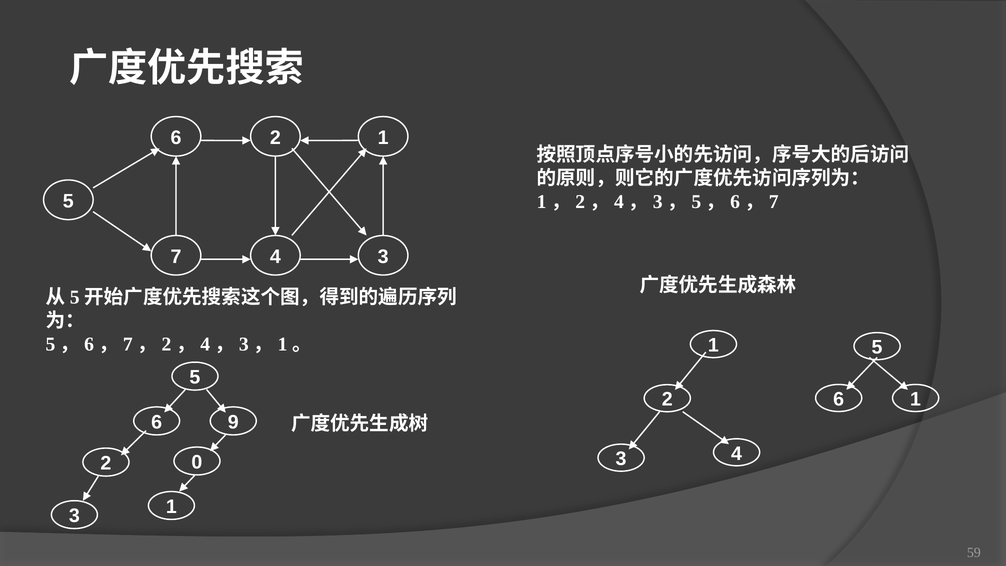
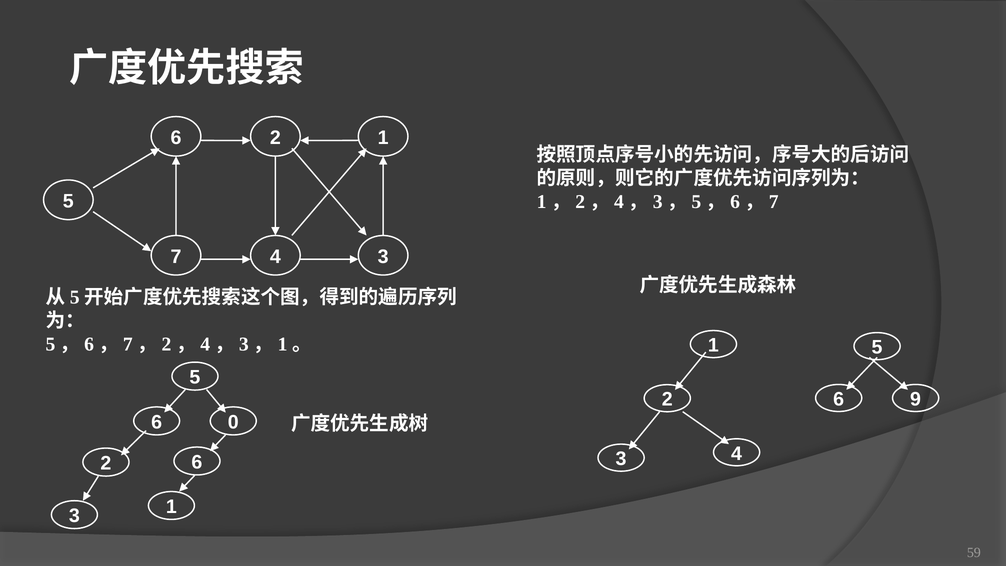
6 1: 1 -> 9 (916, 399)
9: 9 -> 0 (233, 422)
2 0: 0 -> 6 (197, 462)
